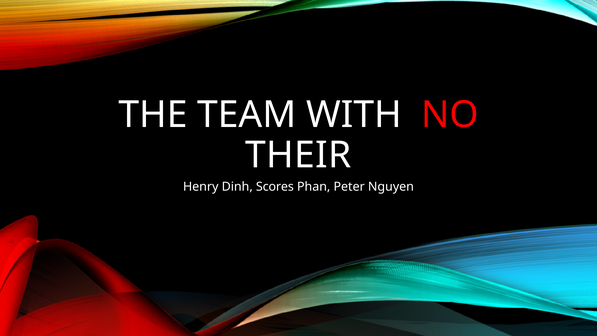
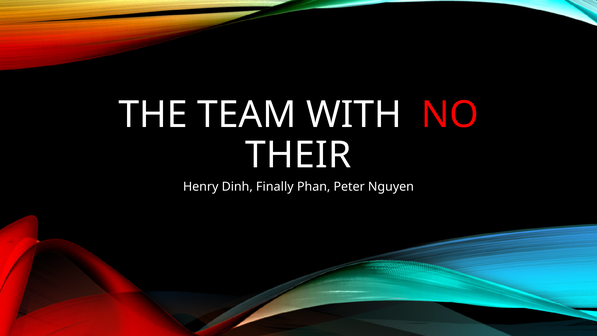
Scores: Scores -> Finally (275, 187)
